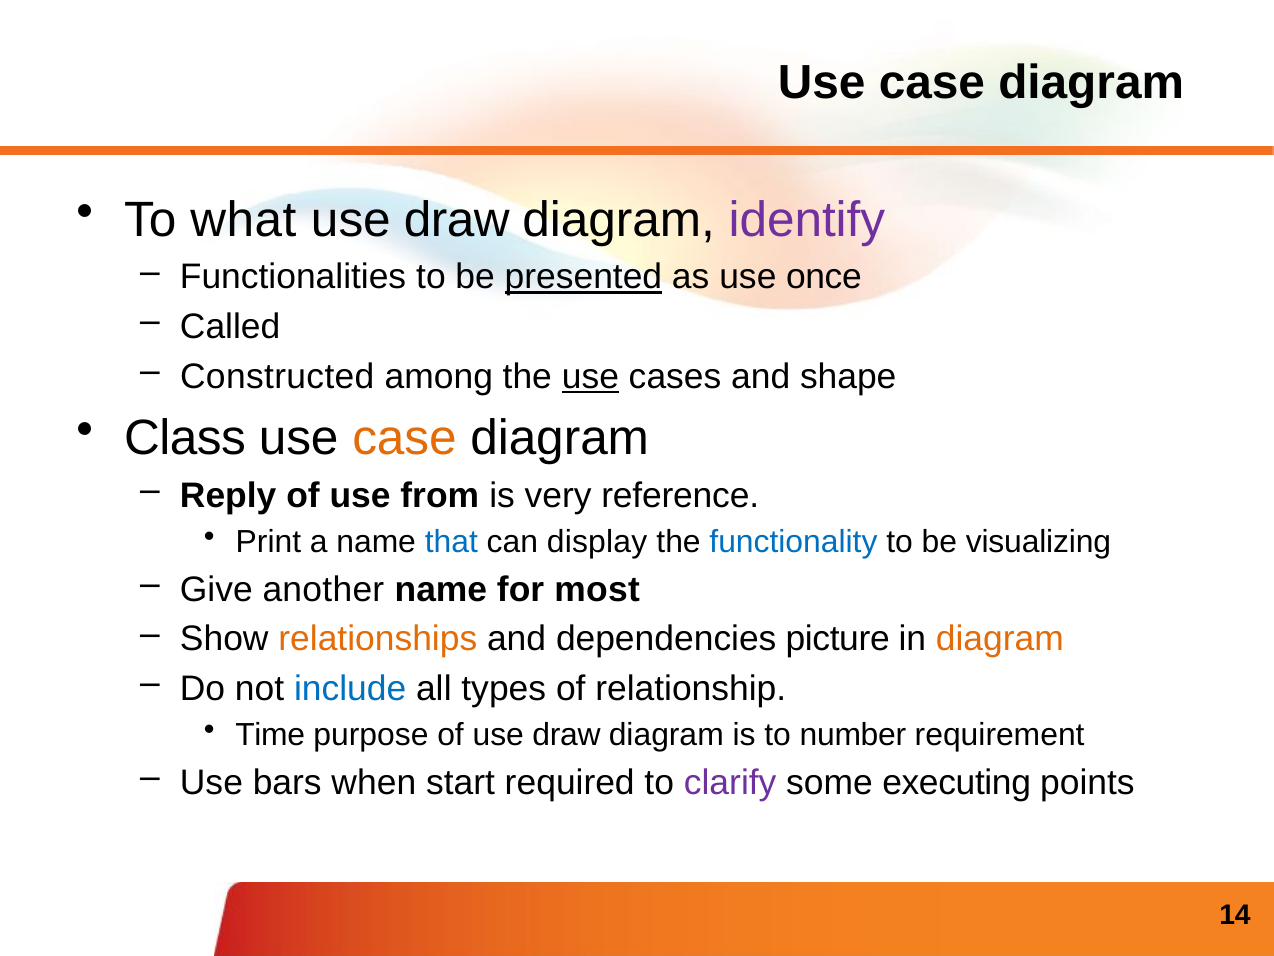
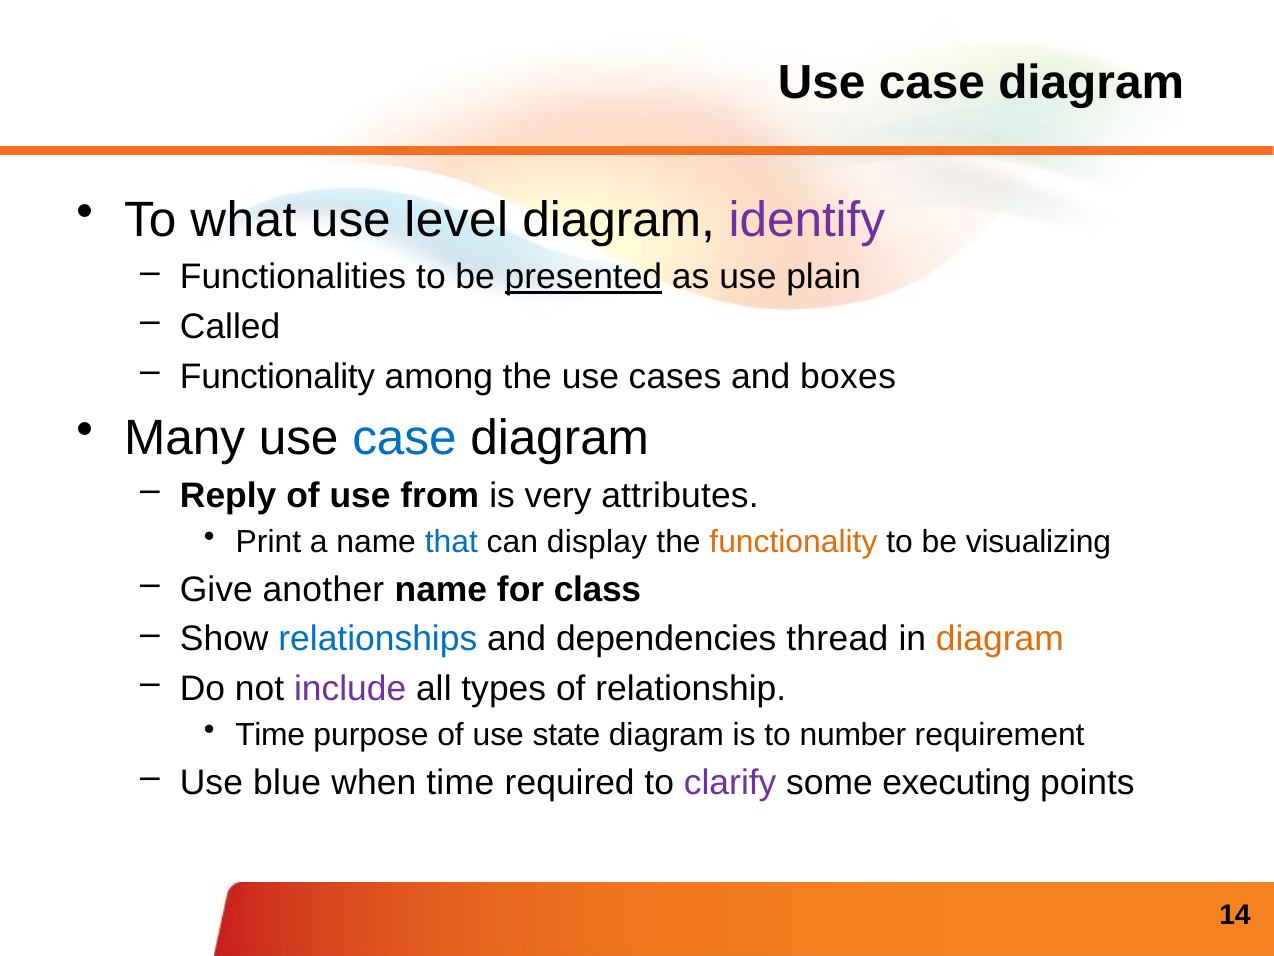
draw: draw -> level (456, 220)
once: once -> plain (824, 277)
Constructed: Constructed -> Functionality (278, 376)
use underline: present -> none (590, 376)
shape: shape -> boxes (848, 376)
Class: Class -> Many (185, 438)
case colour: orange -> blue (405, 438)
reference: reference -> attributes (680, 495)
functionality colour: blue -> orange (793, 542)
most: most -> class (597, 589)
relationships colour: orange -> blue (378, 639)
picture: picture -> thread (837, 639)
include colour: blue -> purple (350, 688)
of use draw: draw -> state (567, 735)
bars: bars -> blue (287, 783)
when start: start -> time (460, 783)
